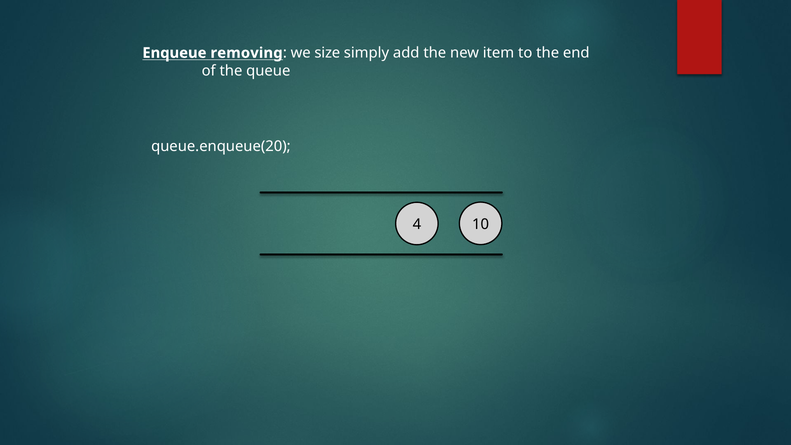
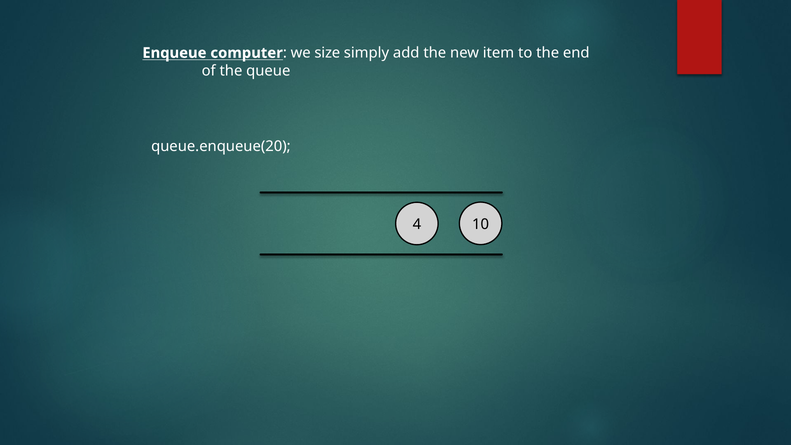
removing: removing -> computer (247, 53)
